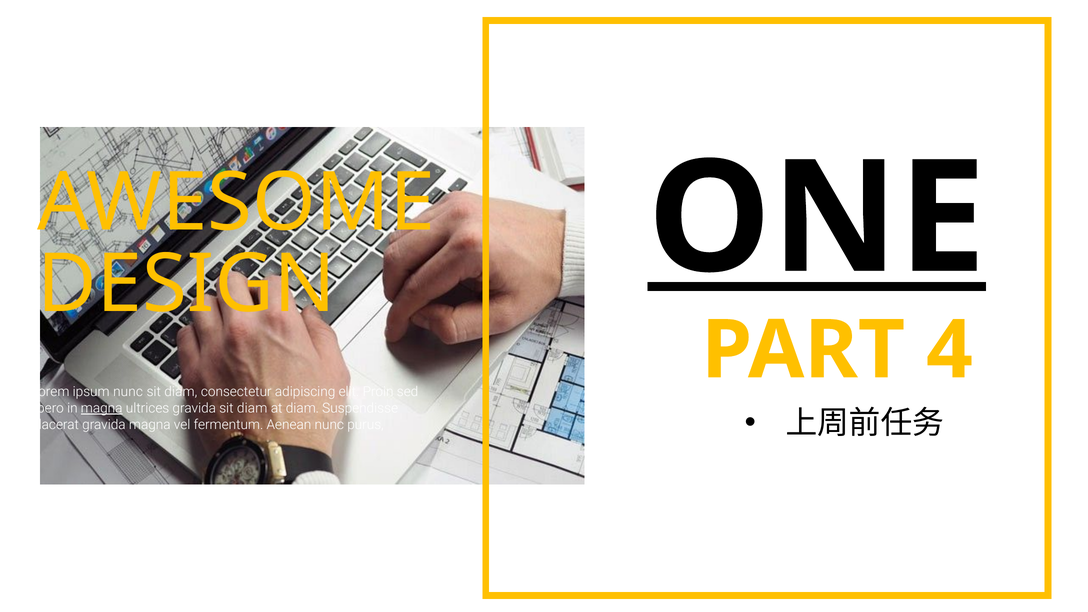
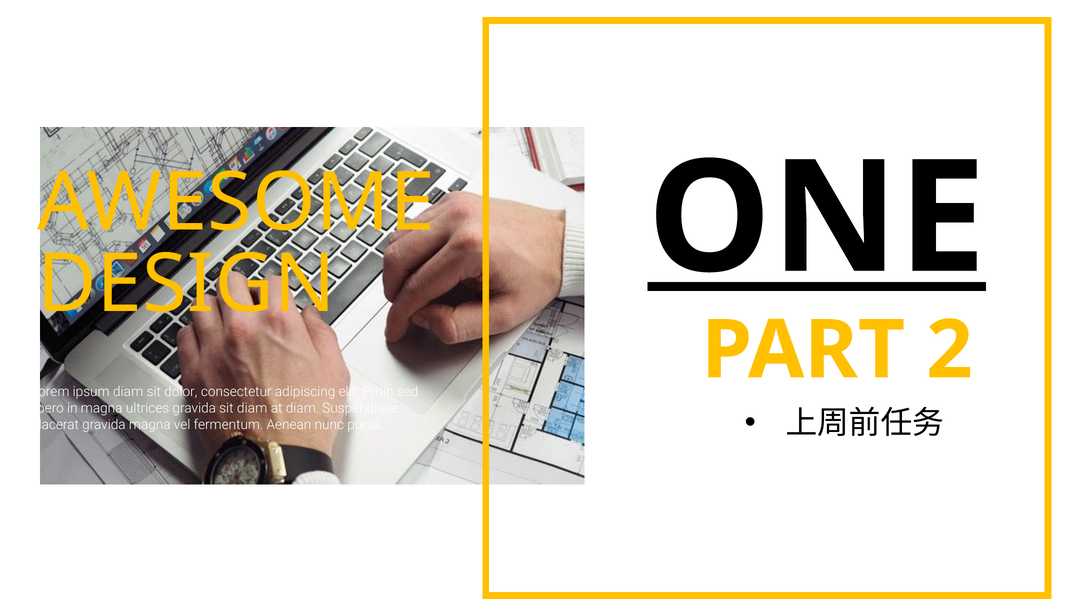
4: 4 -> 2 (949, 350)
ipsum nunc: nunc -> diam (128, 392)
diam: diam -> dolor (181, 392)
magna underline: present -> none (102, 408)
